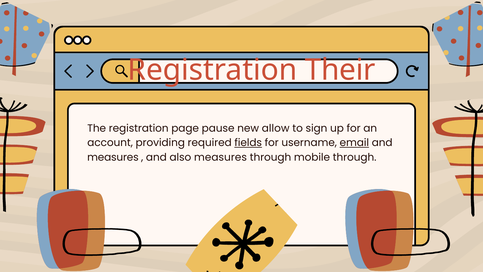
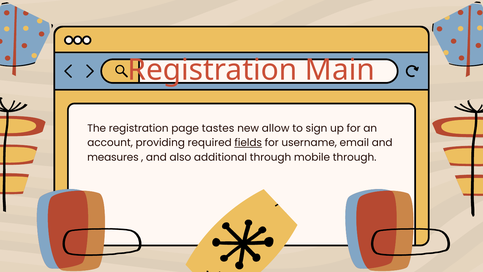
Their: Their -> Main (340, 70)
pause: pause -> tastes (218, 128)
email underline: present -> none (354, 143)
also measures: measures -> additional (221, 157)
